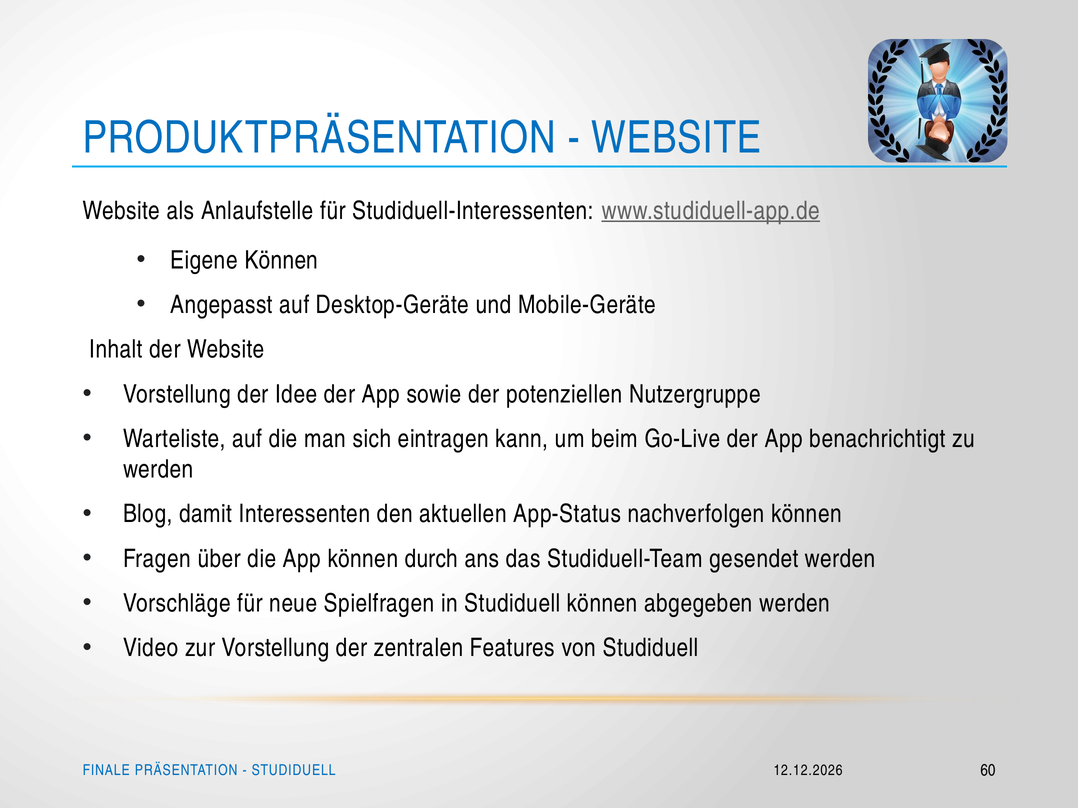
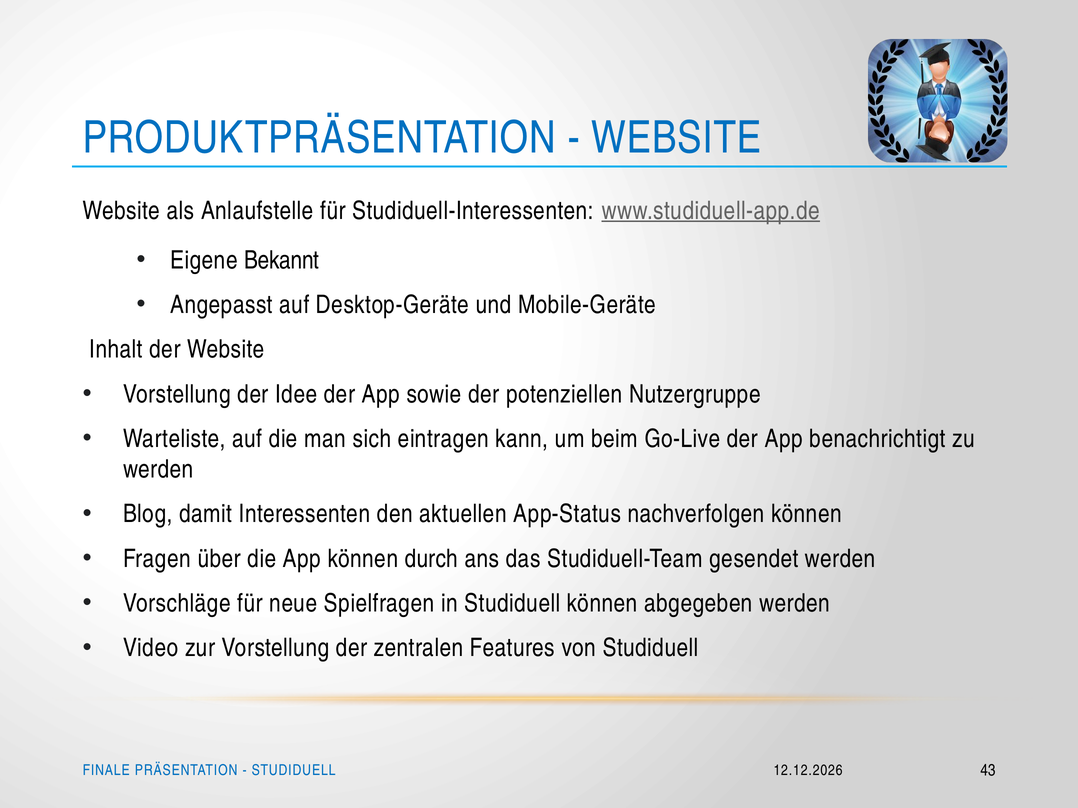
Eigene Können: Können -> Bekannt (282, 260)
60: 60 -> 43 (988, 771)
